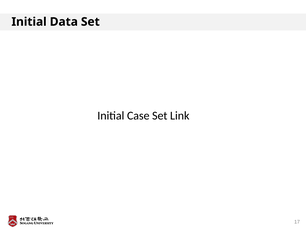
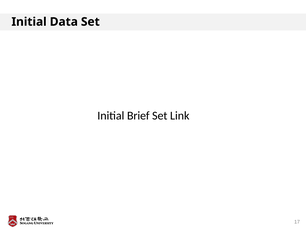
Case: Case -> Brief (138, 115)
